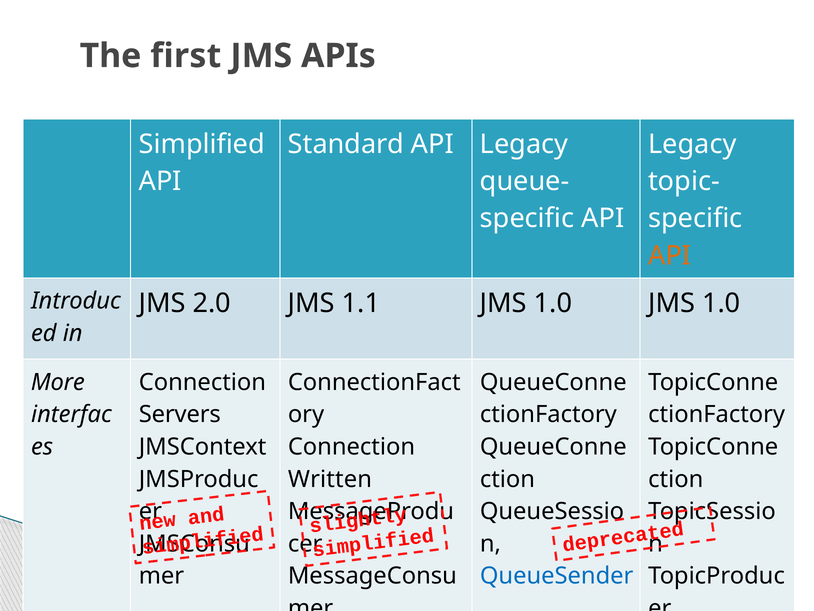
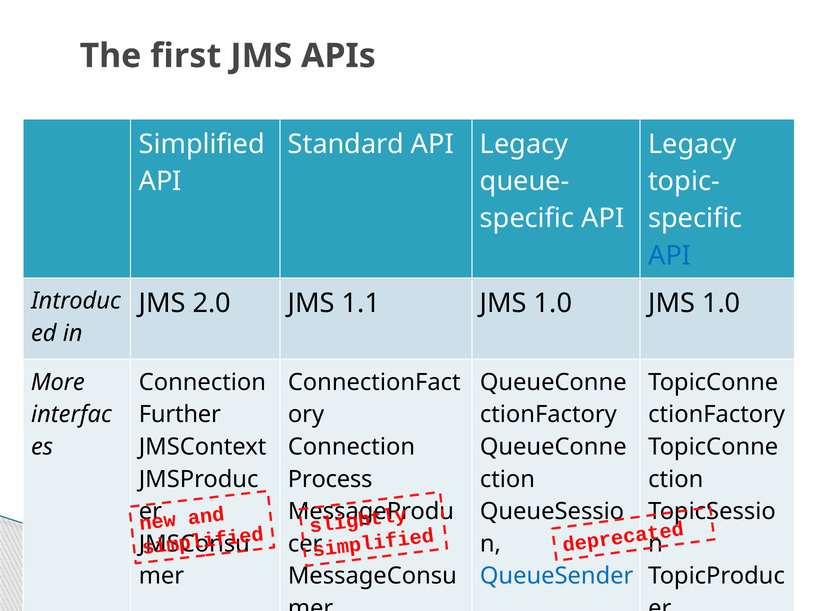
API colour: orange -> blue (670, 255)
Servers: Servers -> Further (180, 414)
Written: Written -> Process (330, 479)
